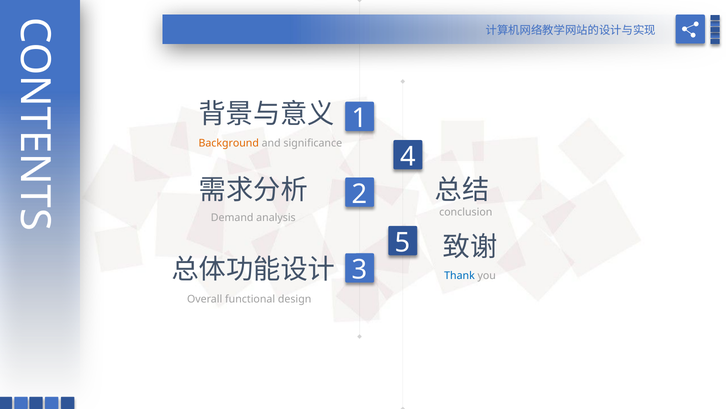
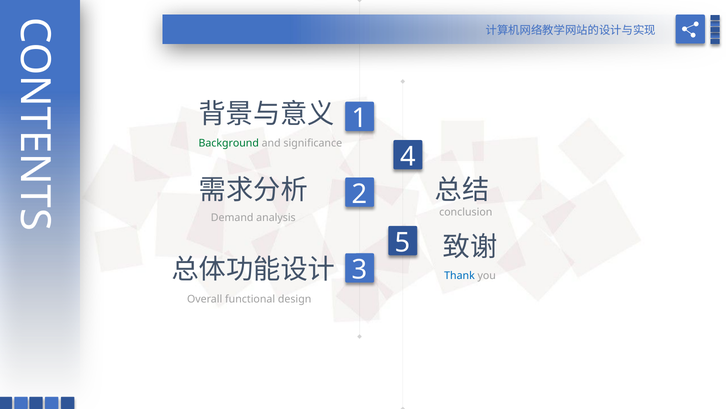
Background colour: orange -> green (229, 143)
